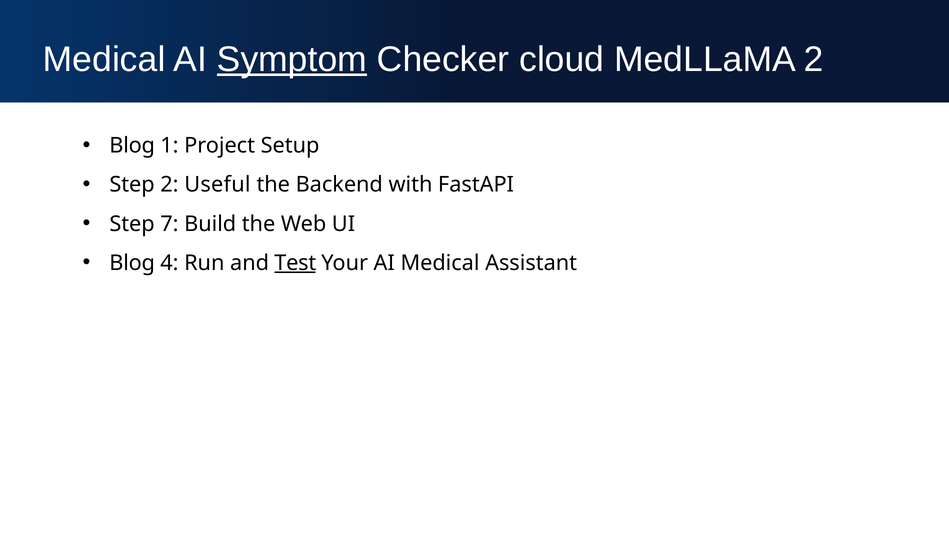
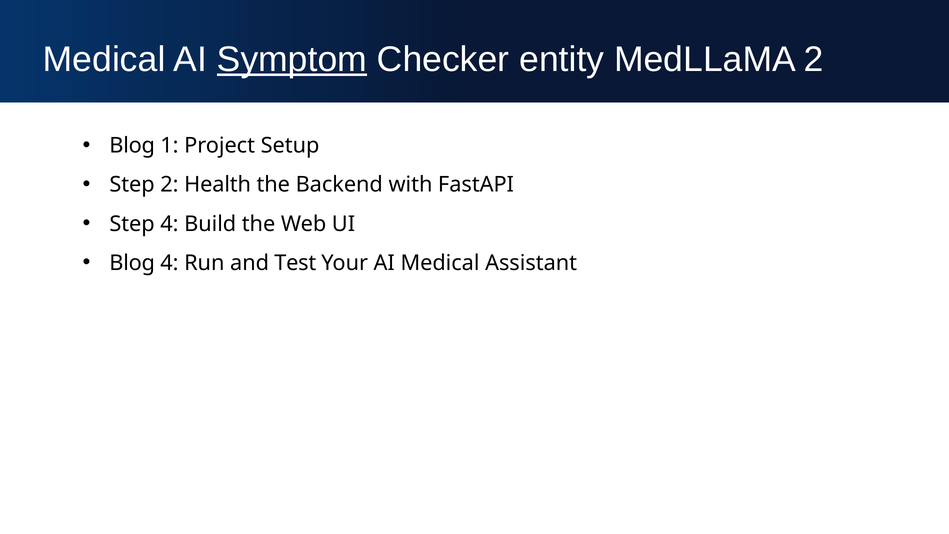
cloud: cloud -> entity (562, 59)
Useful: Useful -> Health (218, 185)
Step 7: 7 -> 4 (169, 224)
Test underline: present -> none (295, 263)
